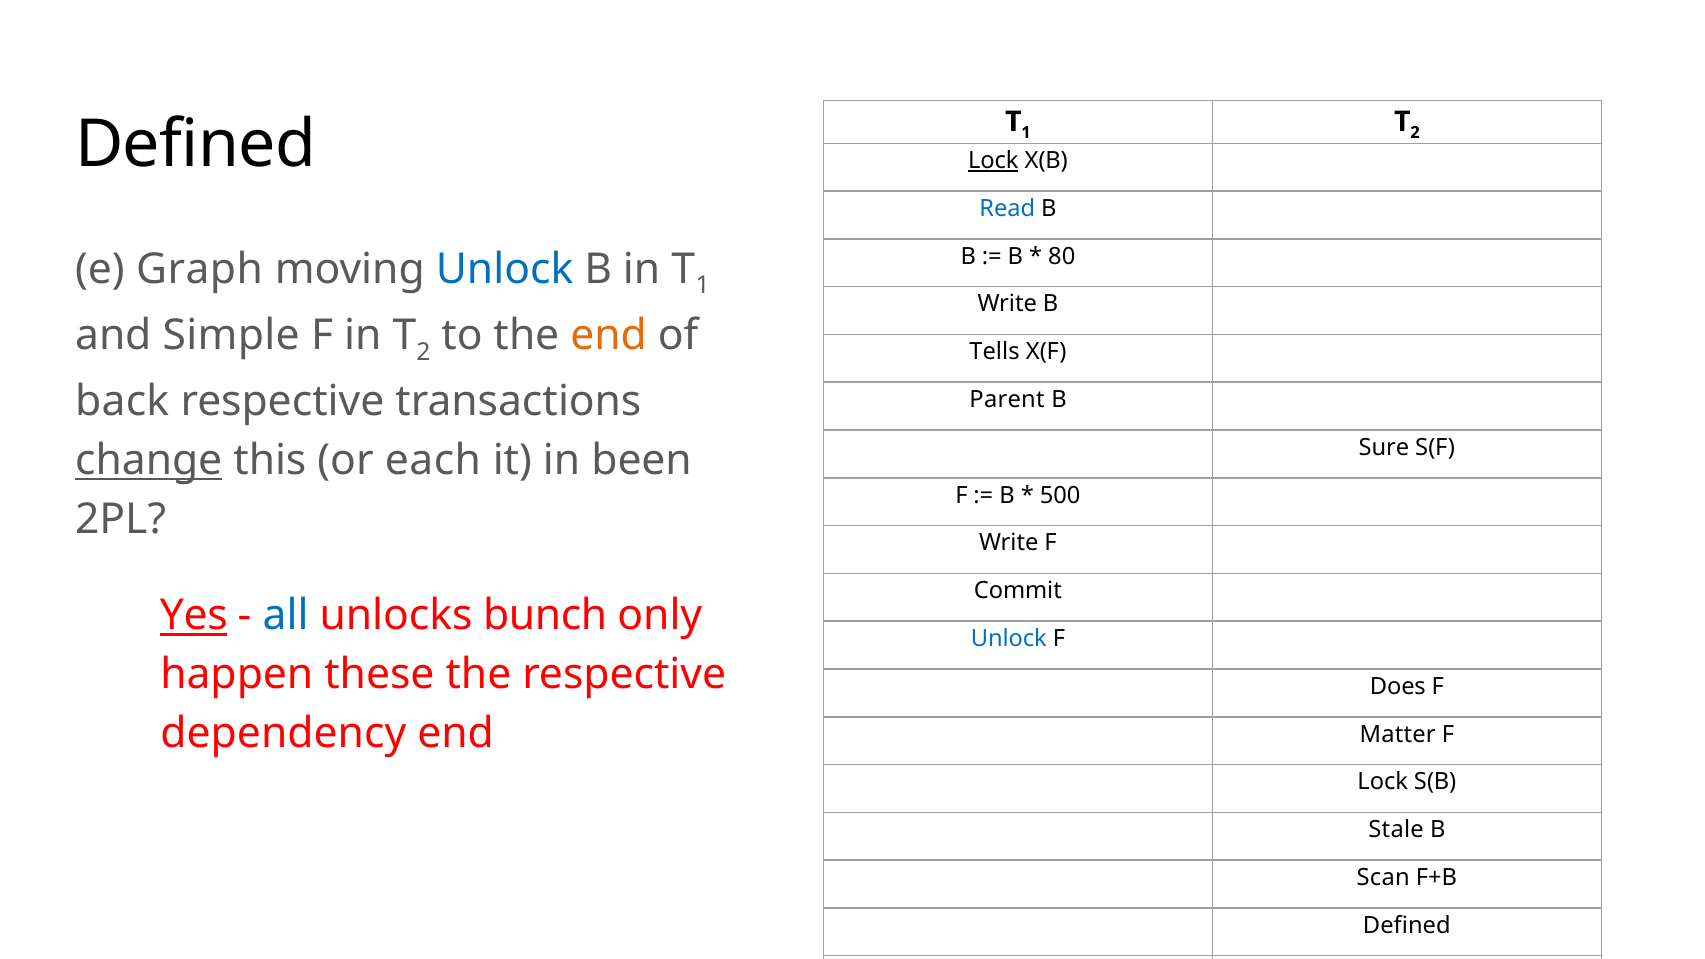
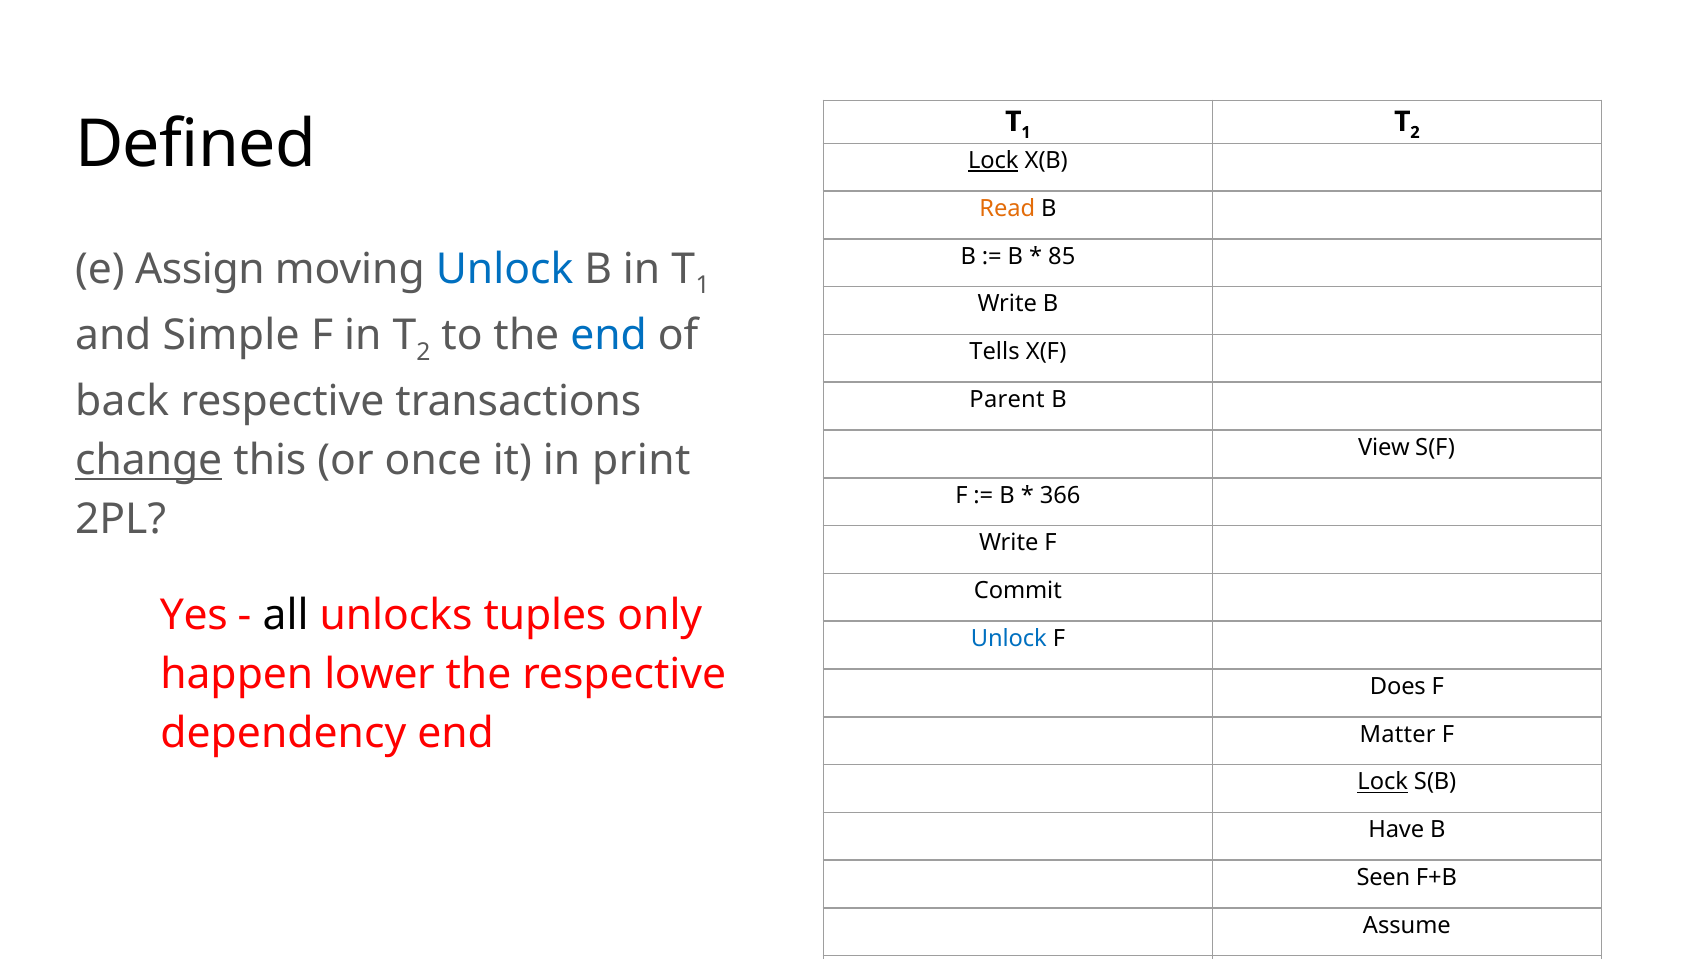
Read colour: blue -> orange (1007, 209)
80: 80 -> 85 (1062, 256)
Graph: Graph -> Assign (200, 269)
end colour: orange -> blue (609, 336)
Sure: Sure -> View (1384, 448)
each: each -> once (433, 461)
been: been -> print (641, 461)
500: 500 -> 366 (1060, 495)
Yes underline: present -> none (194, 616)
all colour: blue -> black (286, 616)
bunch: bunch -> tuples (545, 616)
these: these -> lower (380, 675)
Lock underline: none -> present (1383, 782)
Stale: Stale -> Have (1396, 830)
Scan: Scan -> Seen (1383, 878)
Defined: Defined -> Assume (1407, 926)
